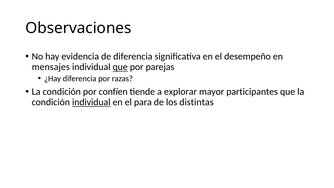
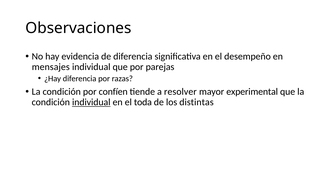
que underline: present -> none (120, 67)
explorar: explorar -> resolver (180, 92)
participantes: participantes -> experimental (252, 92)
para: para -> toda (143, 102)
